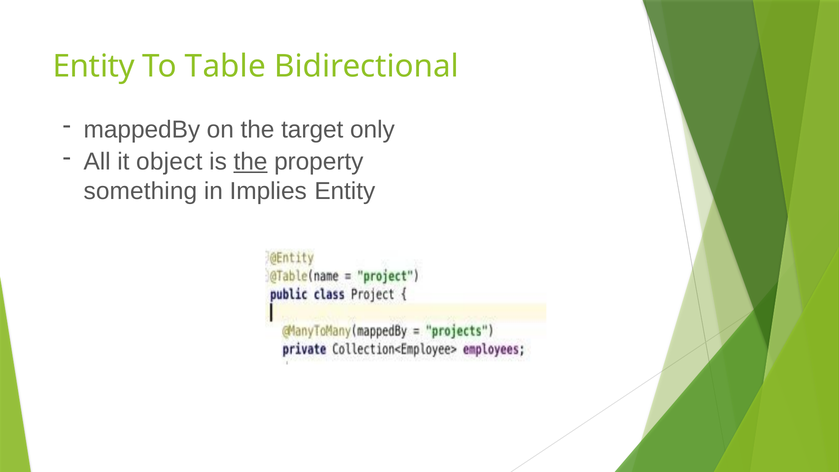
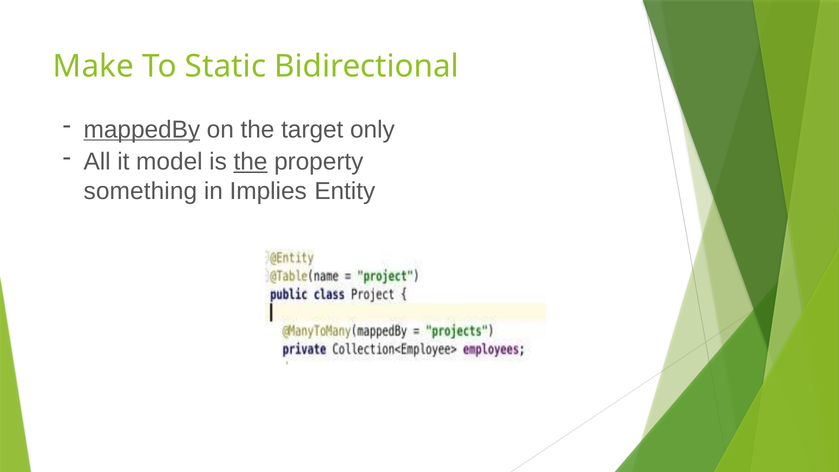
Entity: Entity -> Make (94, 66)
Table: Table -> Static (226, 66)
mappedBy underline: none -> present (142, 129)
object: object -> model (169, 162)
